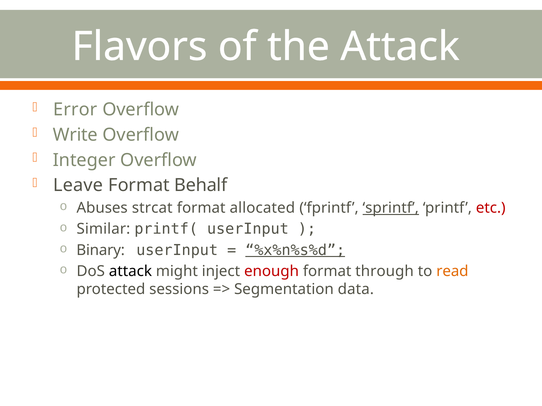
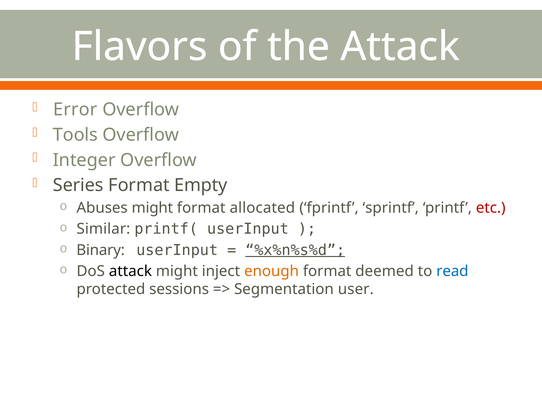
Write: Write -> Tools (75, 135)
Leave: Leave -> Series (78, 186)
Behalf: Behalf -> Empty (201, 186)
Abuses strcat: strcat -> might (152, 208)
sprintf underline: present -> none (391, 208)
enough colour: red -> orange (272, 271)
through: through -> deemed (385, 271)
read colour: orange -> blue (452, 271)
data: data -> user (356, 290)
